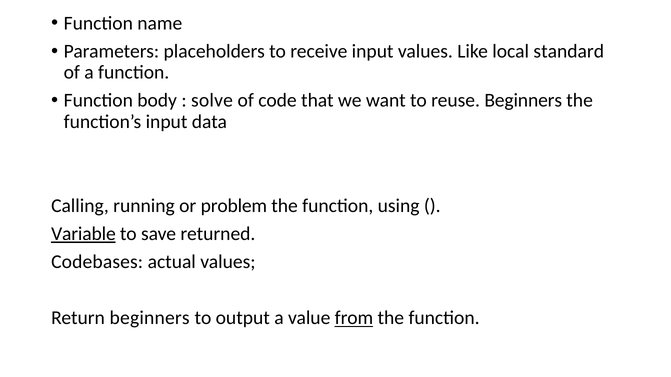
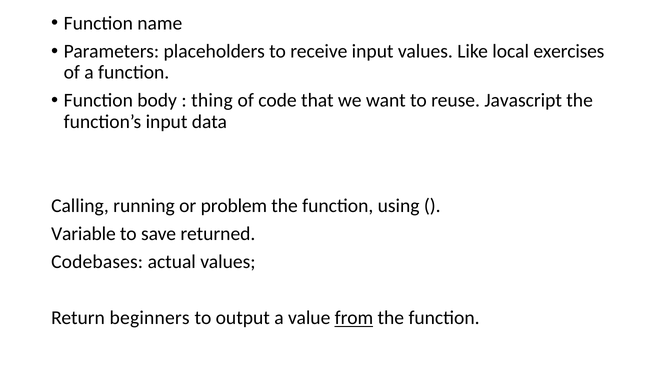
standard: standard -> exercises (569, 51)
solve: solve -> thing (212, 101)
reuse Beginners: Beginners -> Javascript (523, 101)
Variable underline: present -> none (83, 234)
